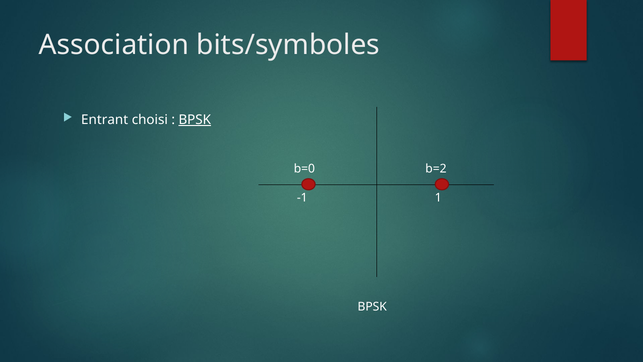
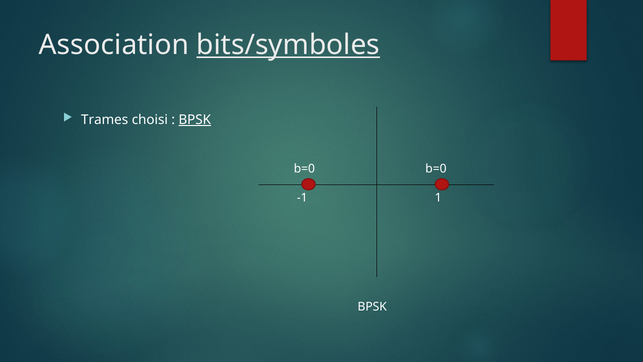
bits/symboles underline: none -> present (288, 45)
Entrant: Entrant -> Trames (105, 120)
b=2: b=2 -> b=0 (436, 168)
